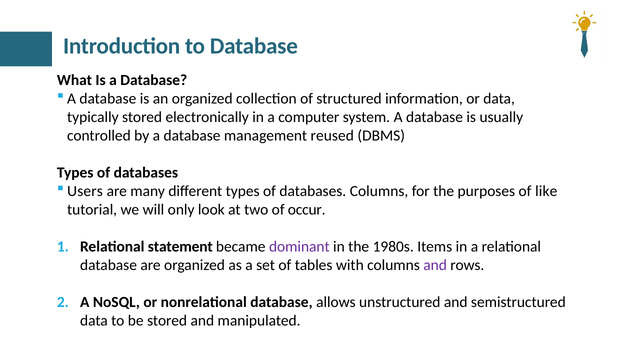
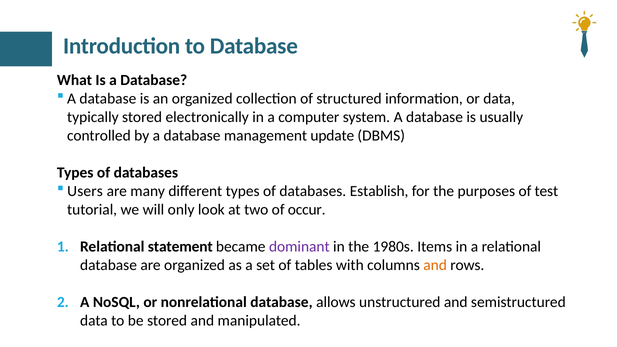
reused: reused -> update (332, 136)
databases Columns: Columns -> Establish (379, 191)
like: like -> test (546, 191)
and colour: purple -> orange (435, 265)
